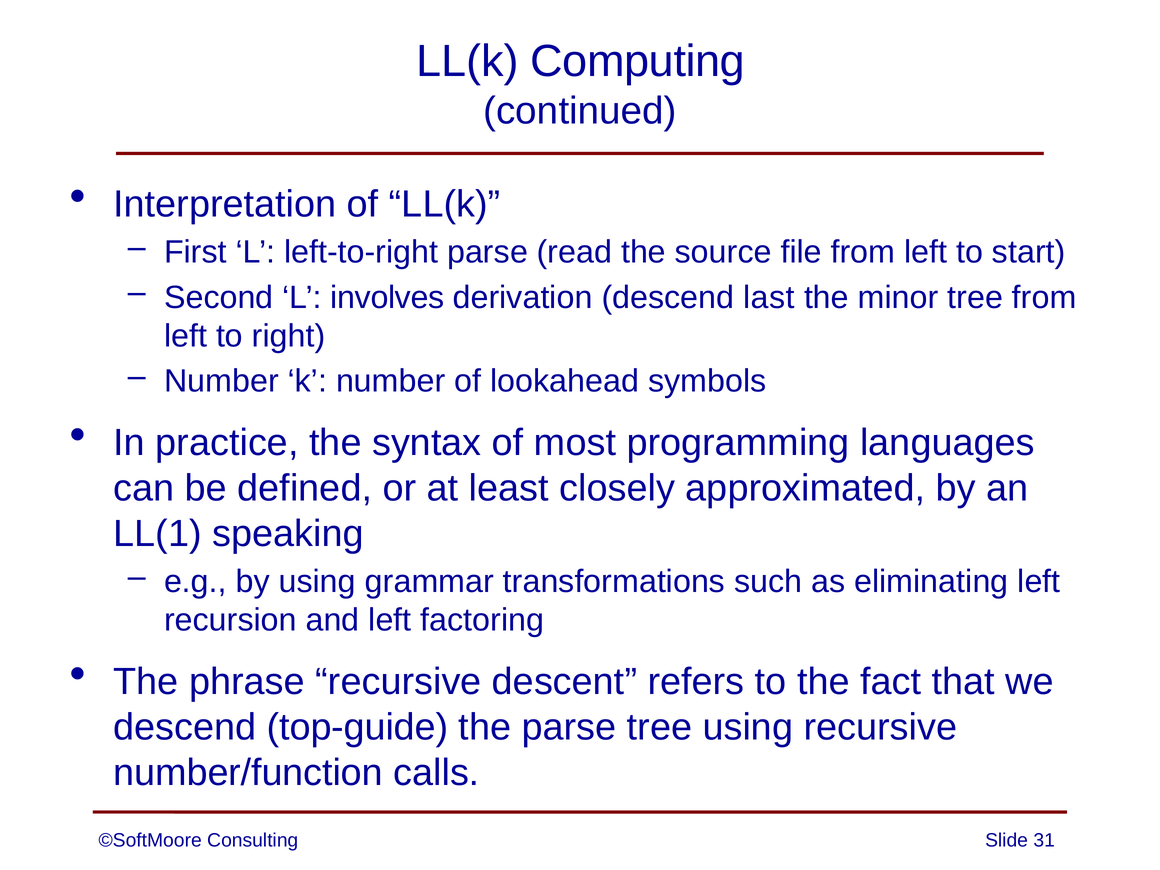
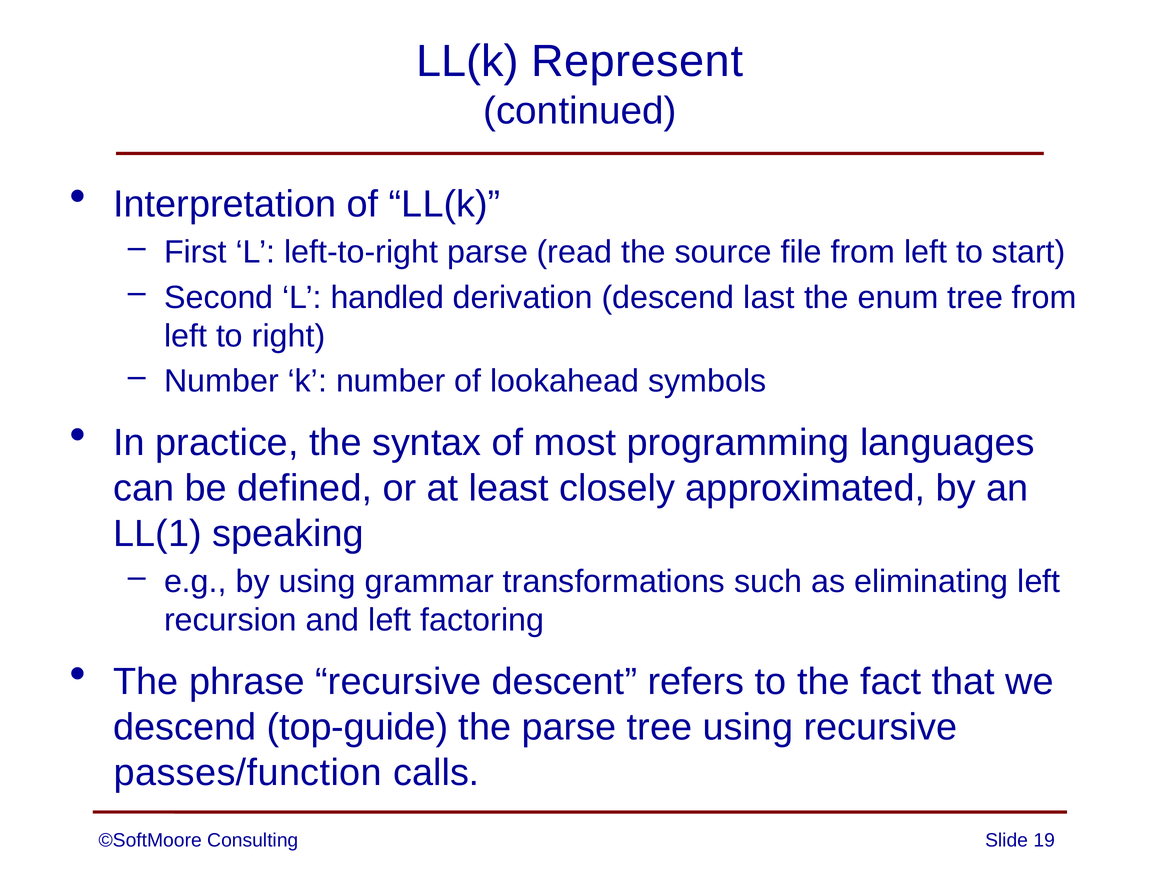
Computing: Computing -> Represent (637, 61)
involves: involves -> handled (387, 297)
minor: minor -> enum (898, 297)
number/function: number/function -> passes/function (248, 773)
31: 31 -> 19 (1044, 840)
